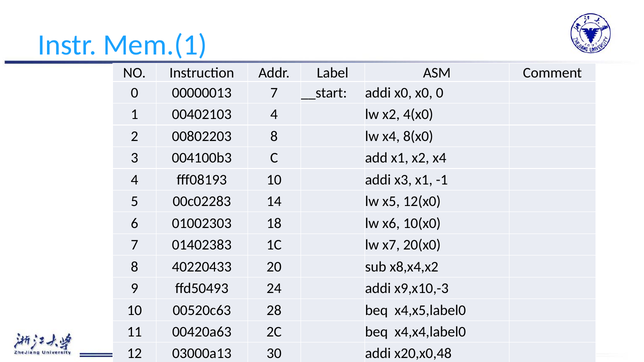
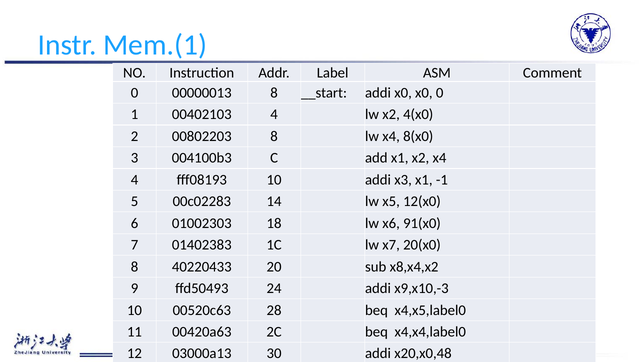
00000013 7: 7 -> 8 (274, 93)
10(x0: 10(x0 -> 91(x0 (422, 223)
